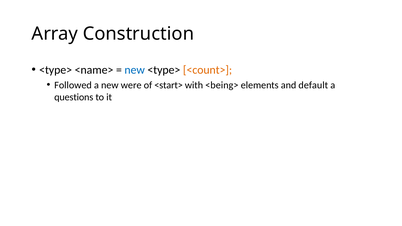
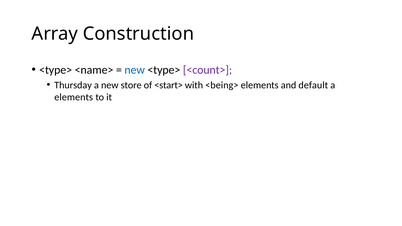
<count> colour: orange -> purple (208, 70)
Followed: Followed -> Thursday (73, 85)
were: were -> store (131, 85)
questions: questions -> elements (74, 97)
